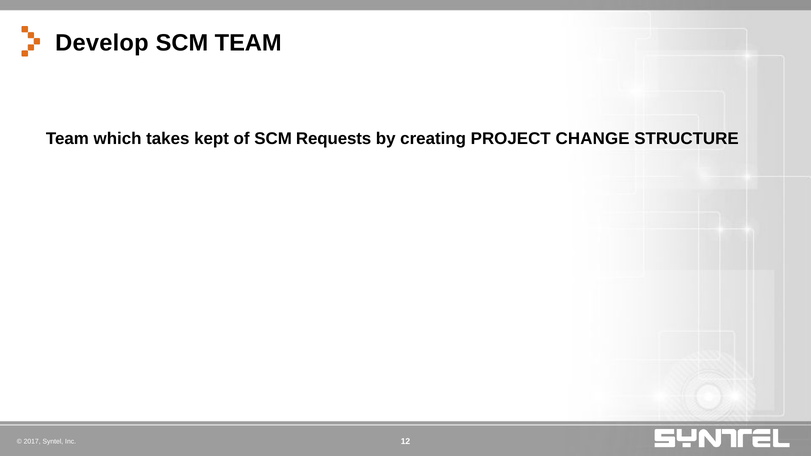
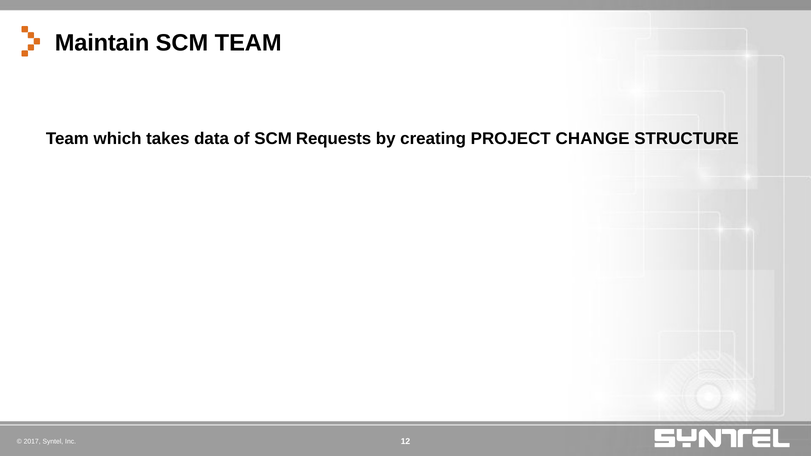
Develop: Develop -> Maintain (102, 43)
kept: kept -> data (212, 139)
